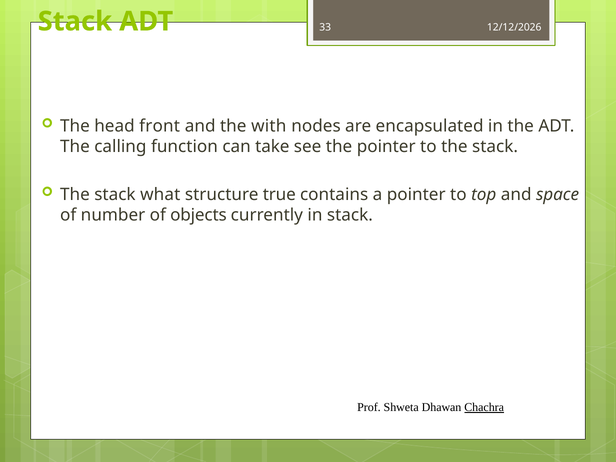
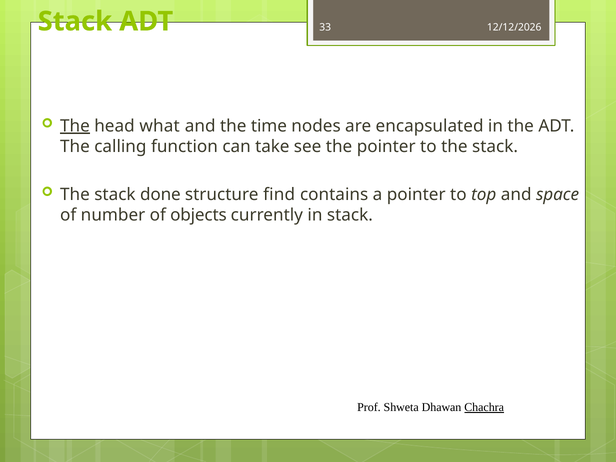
The underline: none -> present (75, 126)
front: front -> what (160, 126)
with: with -> time (269, 126)
what: what -> done (160, 194)
true: true -> find (279, 194)
